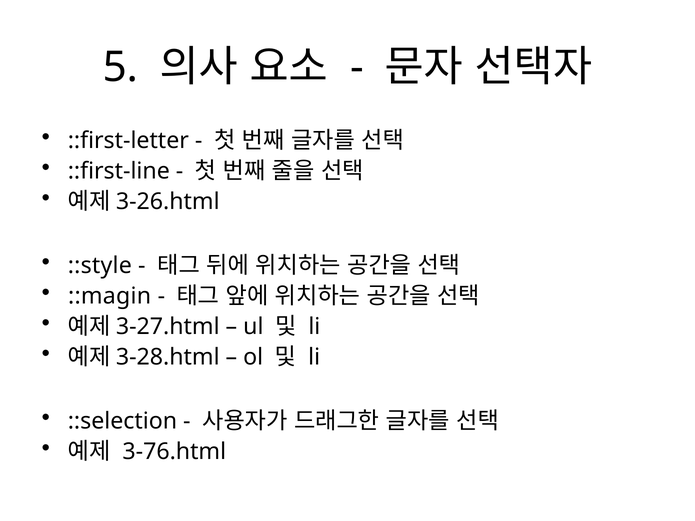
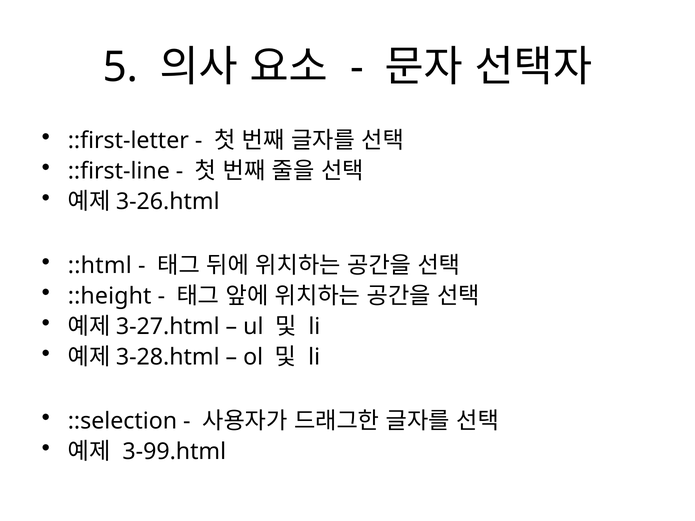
::style: ::style -> ::html (100, 266)
::magin: ::magin -> ::height (110, 296)
3-76.html: 3-76.html -> 3-99.html (174, 452)
